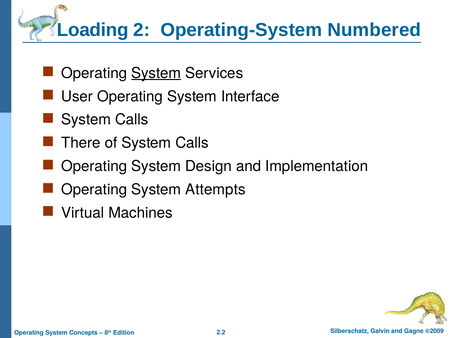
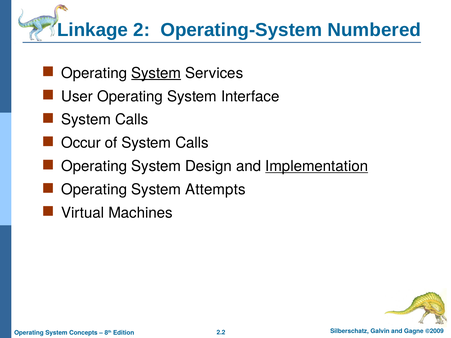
Loading: Loading -> Linkage (93, 30)
There: There -> Occur (81, 143)
Implementation underline: none -> present (317, 166)
